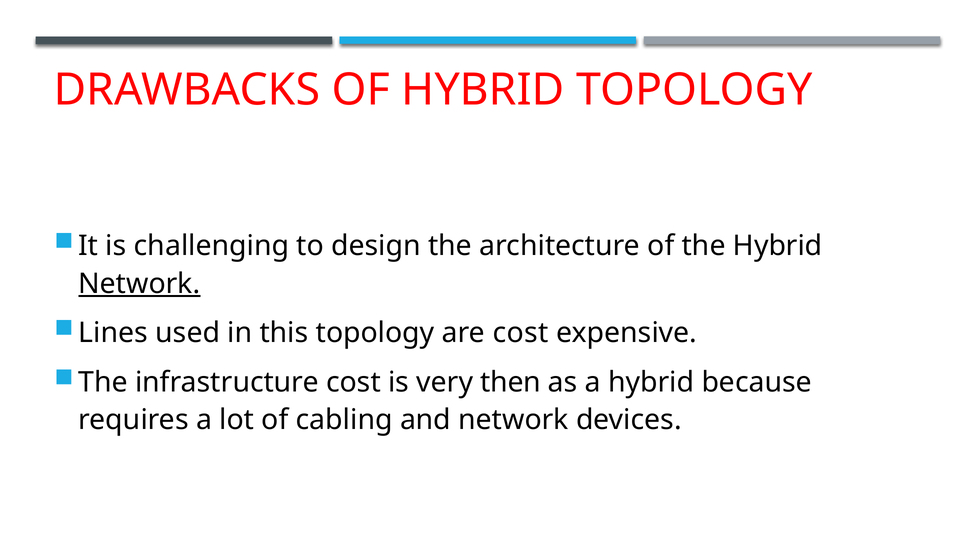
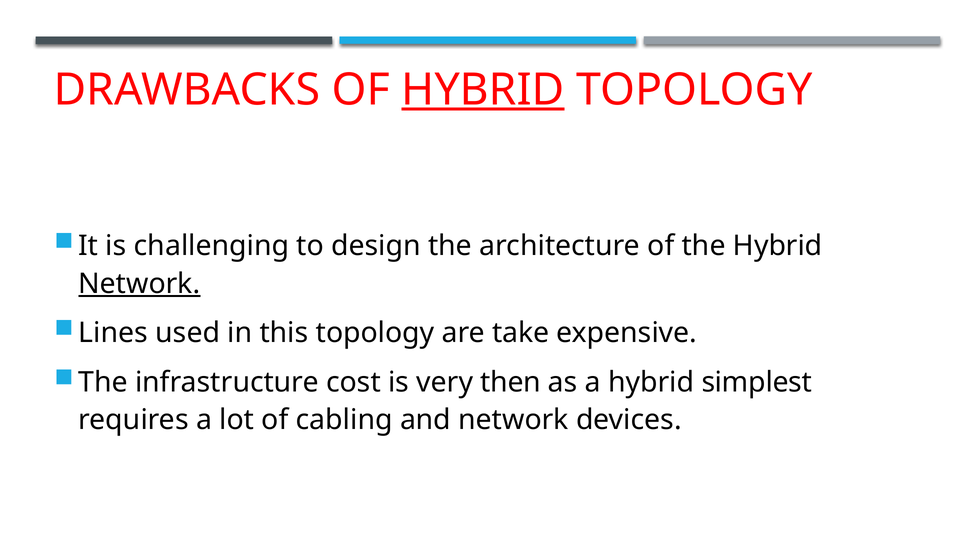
HYBRID underline: none -> present (483, 90)
are cost: cost -> take (521, 333)
because: because -> simplest (757, 382)
